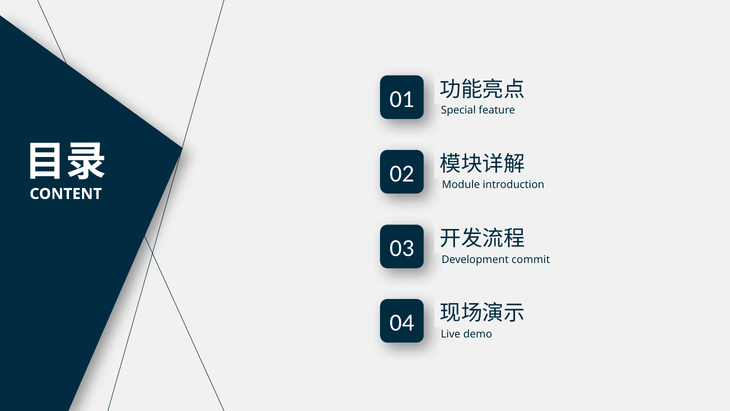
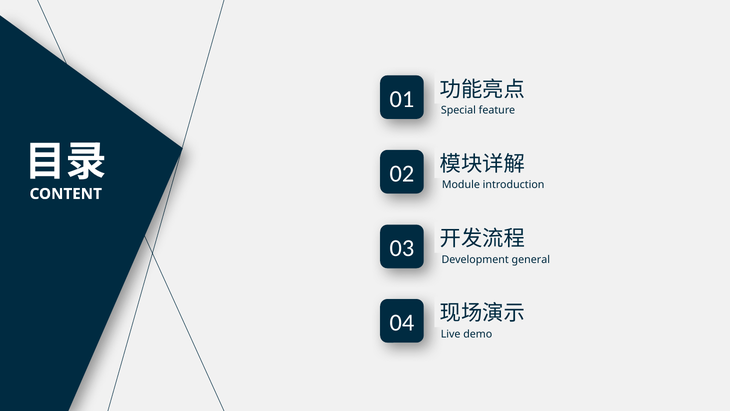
commit: commit -> general (531, 259)
